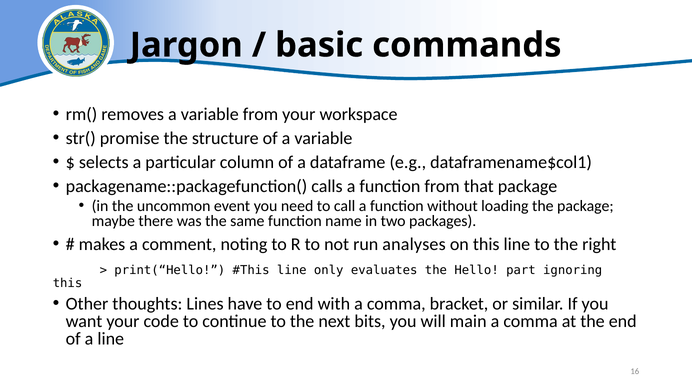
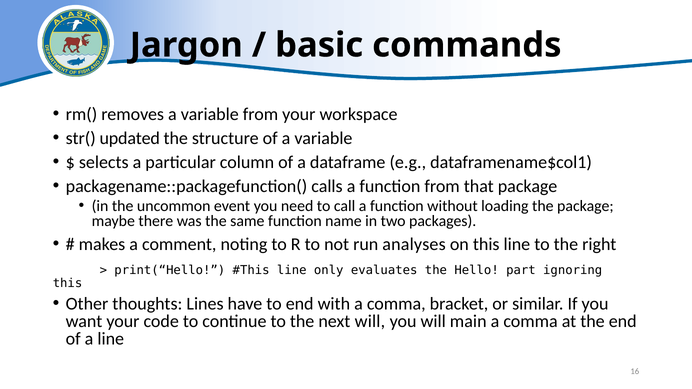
promise: promise -> updated (130, 138)
next bits: bits -> will (370, 322)
